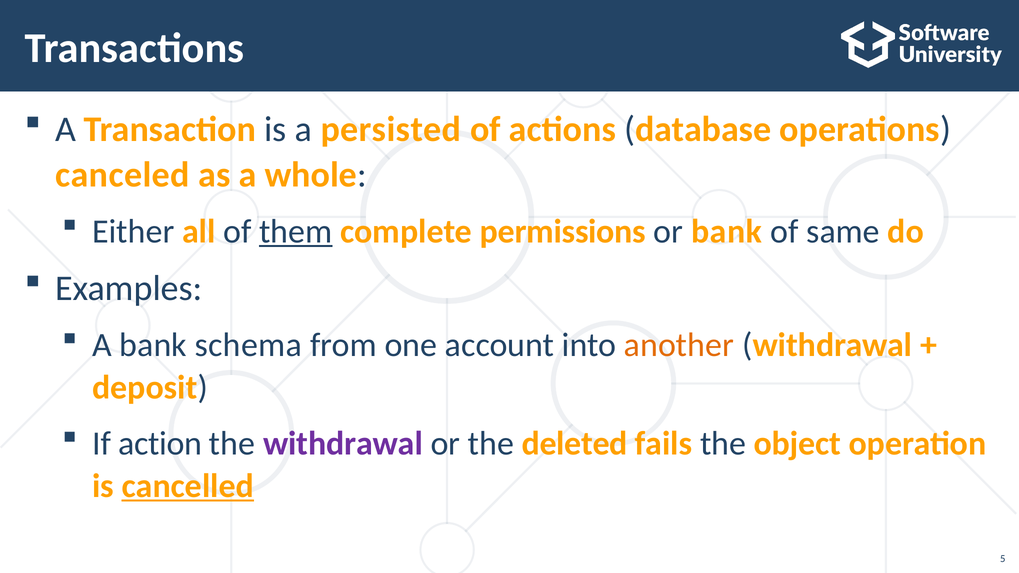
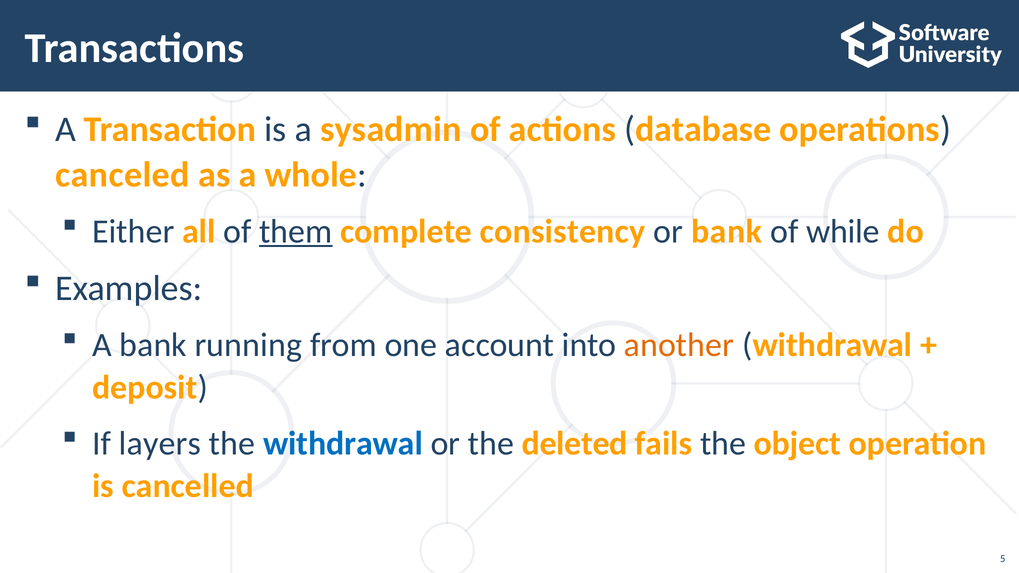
persisted: persisted -> sysadmin (391, 129)
permissions: permissions -> consistency (563, 231)
same: same -> while (843, 231)
schema: schema -> running (248, 345)
action: action -> layers (160, 443)
withdrawal colour: purple -> blue (343, 443)
cancelled underline: present -> none (188, 486)
